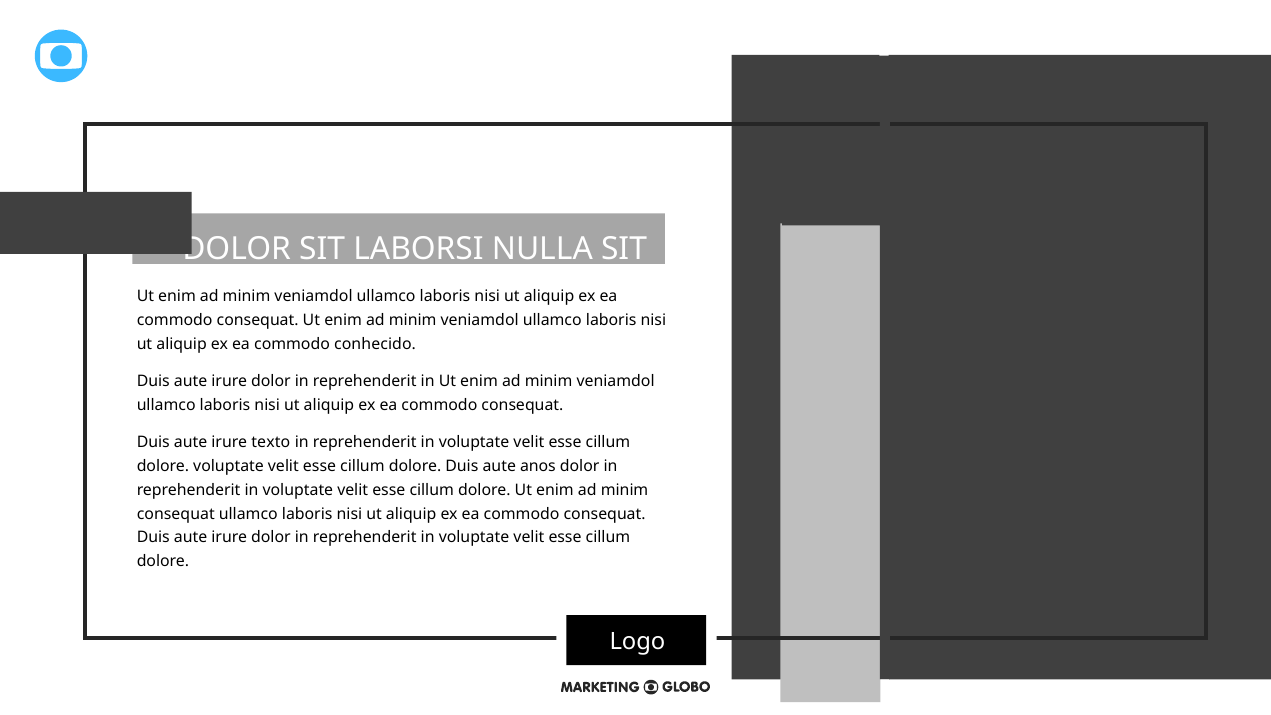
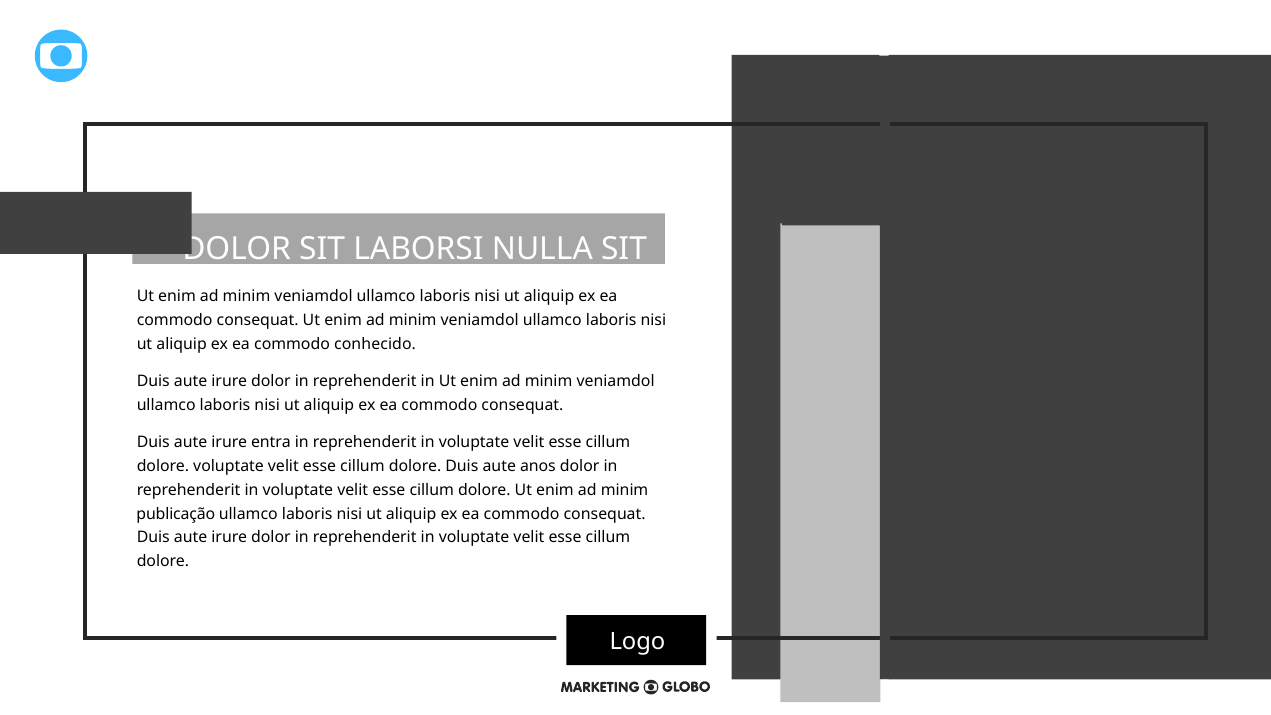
texto: texto -> entra (271, 442)
consequat: consequat -> publicação (176, 514)
